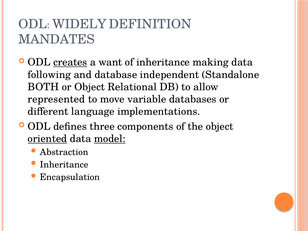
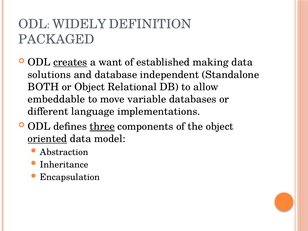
MANDATES: MANDATES -> PACKAGED (56, 39)
of inheritance: inheritance -> established (163, 62)
following: following -> solutions (49, 75)
represented: represented -> embeddable (56, 99)
three underline: none -> present (102, 126)
model underline: present -> none (110, 139)
